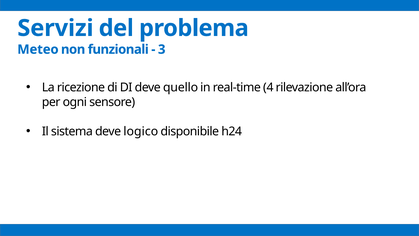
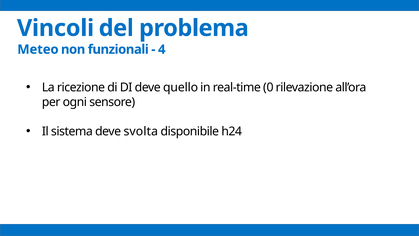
Servizi: Servizi -> Vincoli (56, 28)
3: 3 -> 4 (162, 49)
4: 4 -> 0 (268, 87)
logico: logico -> svolta (141, 131)
